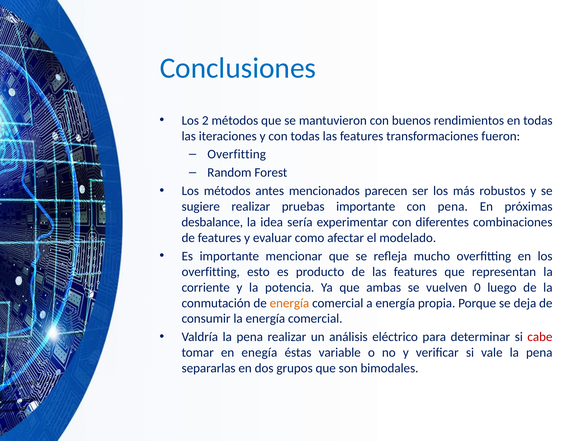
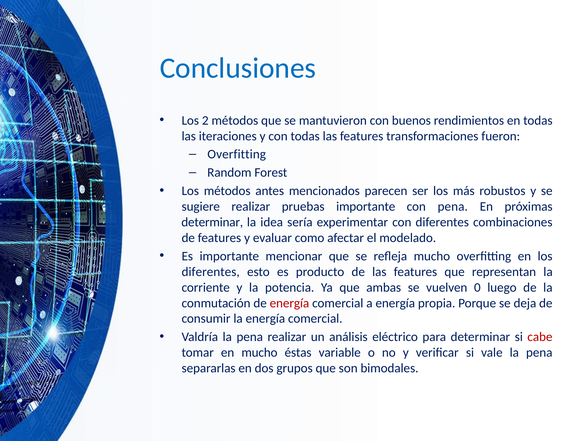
desbalance: desbalance -> determinar (212, 222)
overfitting: overfitting -> diferentes (211, 272)
energía colour: orange -> red (289, 303)
en enegía: enegía -> mucho (259, 353)
